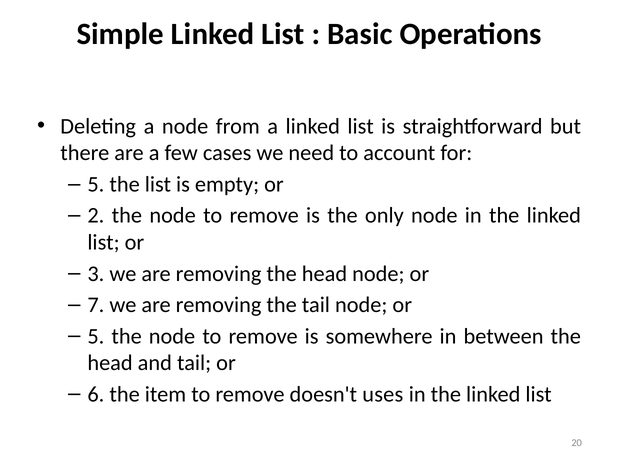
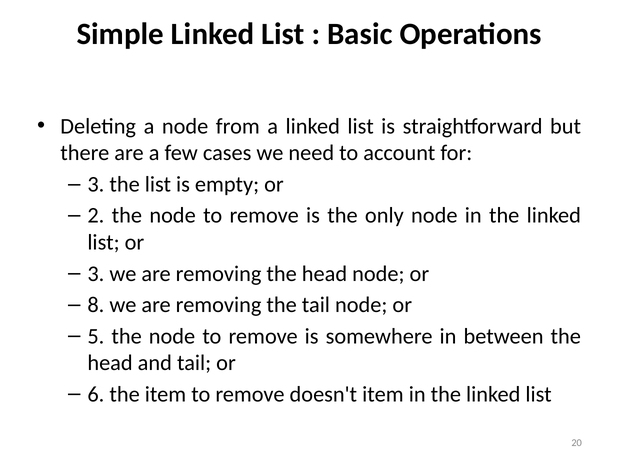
5: 5 -> 3 (96, 184)
7: 7 -> 8 (96, 305)
doesn't uses: uses -> item (383, 394)
